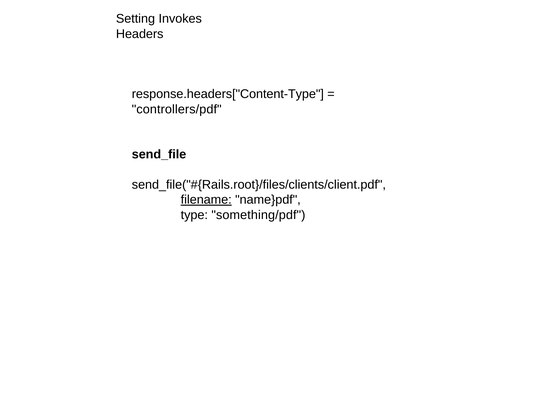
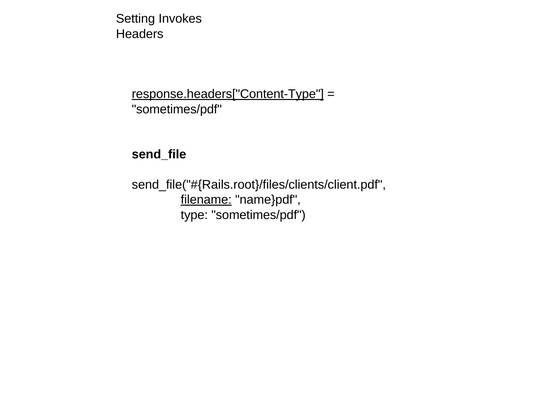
response.headers["Content-Type underline: none -> present (228, 94)
controllers/pdf: controllers/pdf -> sometimes/pdf (177, 109)
type something/pdf: something/pdf -> sometimes/pdf (259, 215)
